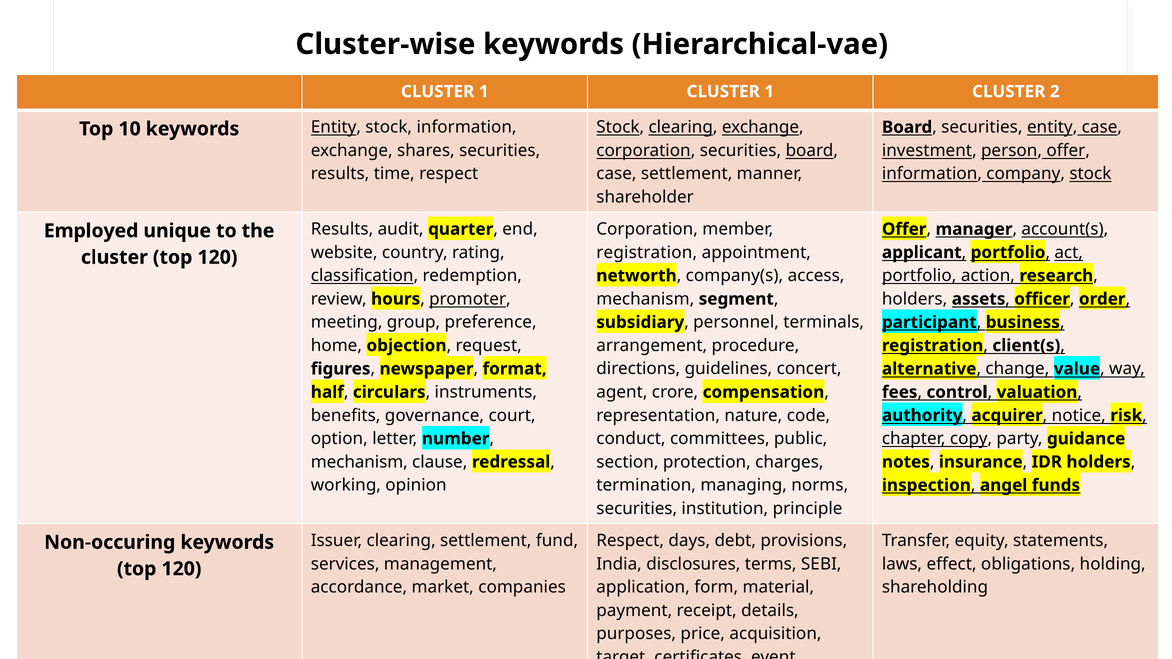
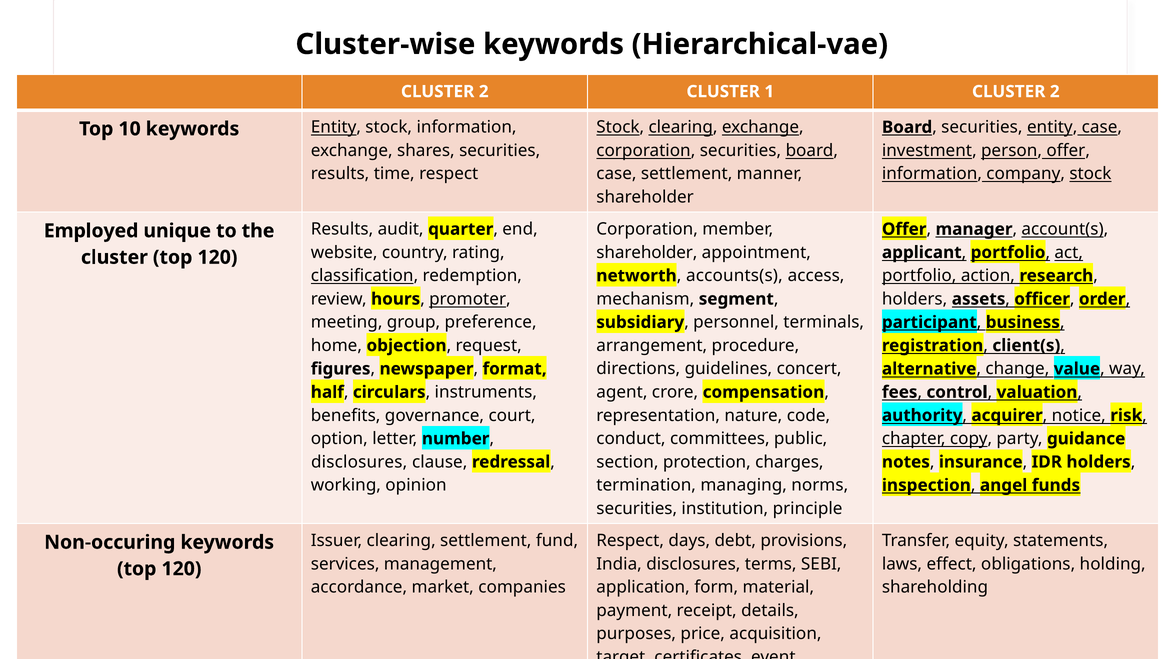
1: 1 -> 2 (484, 92)
registration: registration -> shareholder (647, 253)
company(s: company(s -> accounts(s (734, 276)
mechanism: mechanism -> disclosures (359, 462)
